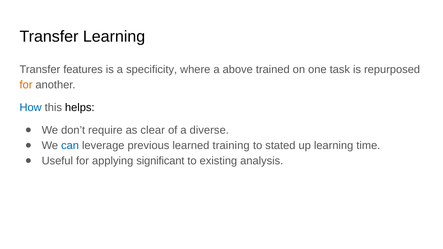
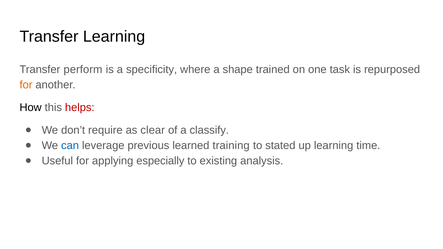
features: features -> perform (83, 70)
above: above -> shape (238, 70)
How colour: blue -> black (31, 108)
helps colour: black -> red (80, 108)
diverse: diverse -> classify (209, 130)
significant: significant -> especially (160, 161)
